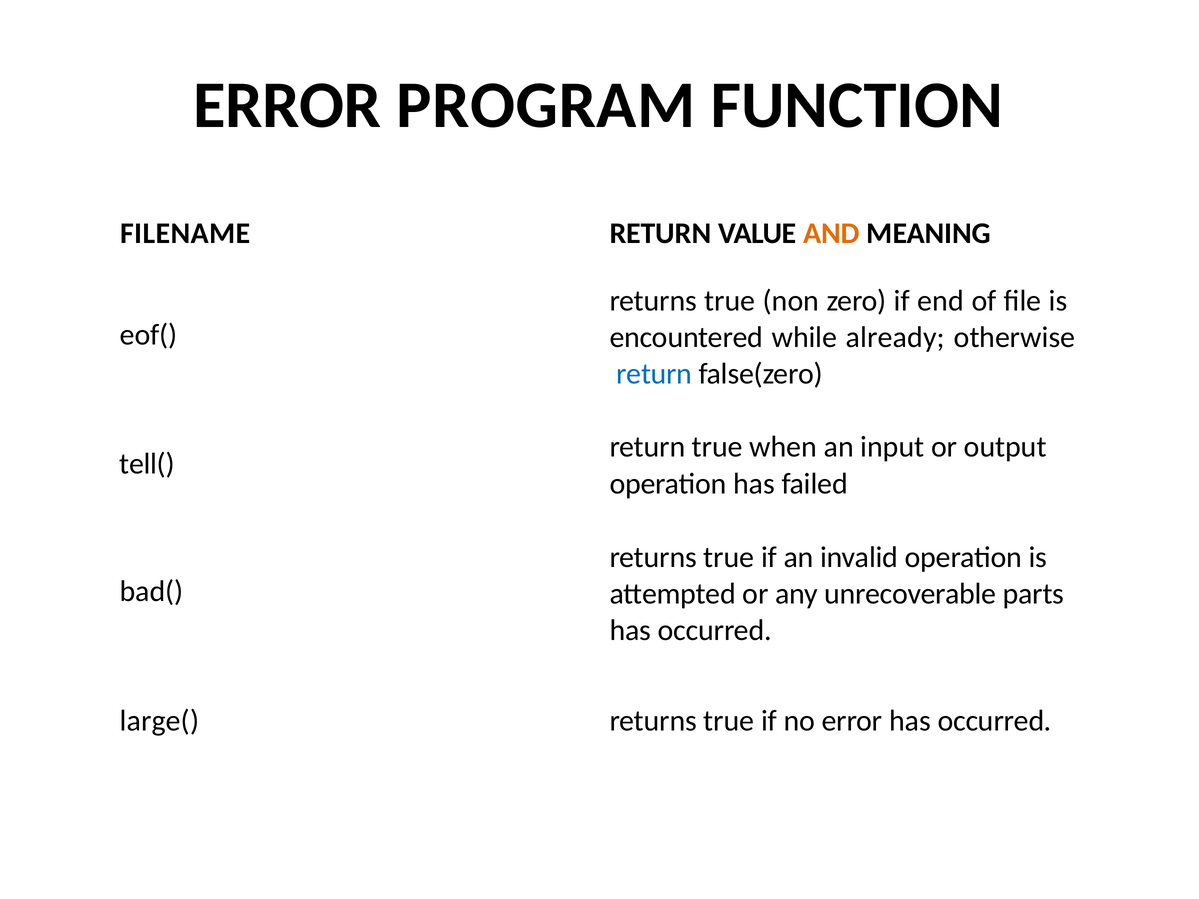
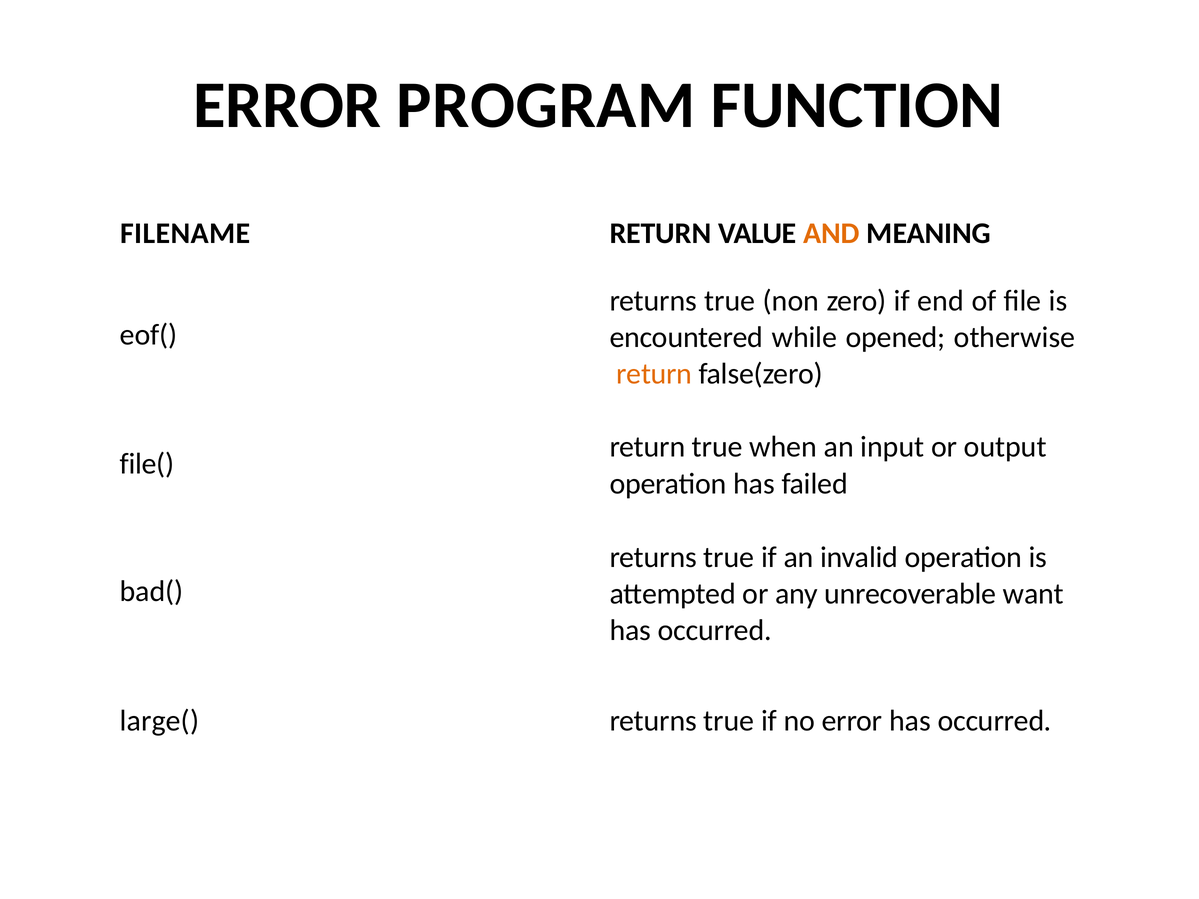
already: already -> opened (896, 337)
return colour: blue -> orange (654, 374)
tell(: tell( -> file( (147, 464)
parts: parts -> want (1033, 594)
